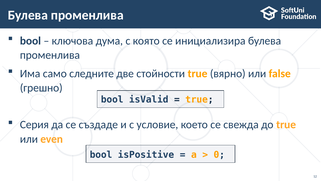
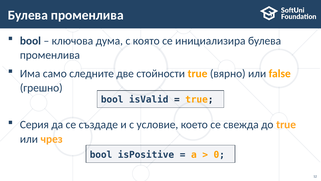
еven: еven -> чрез (52, 139)
